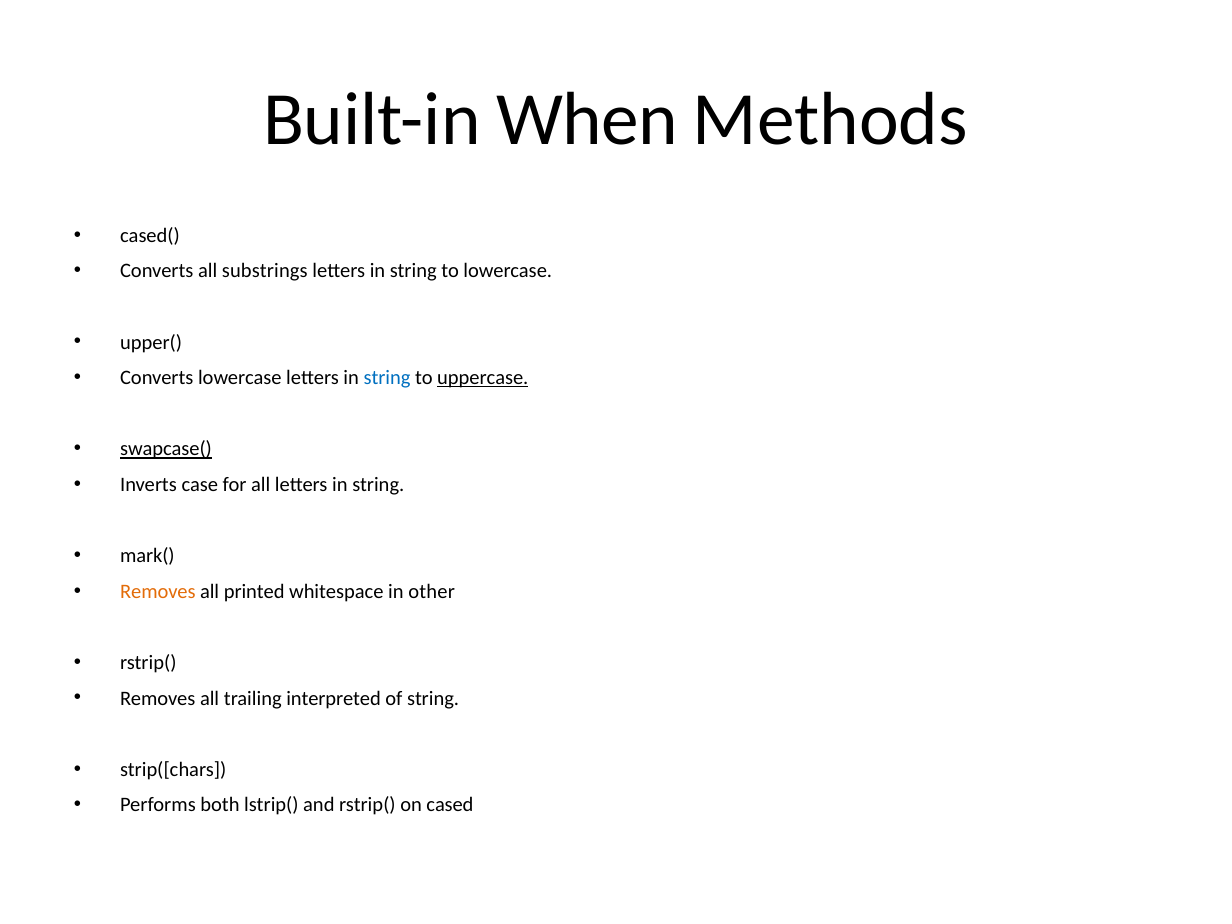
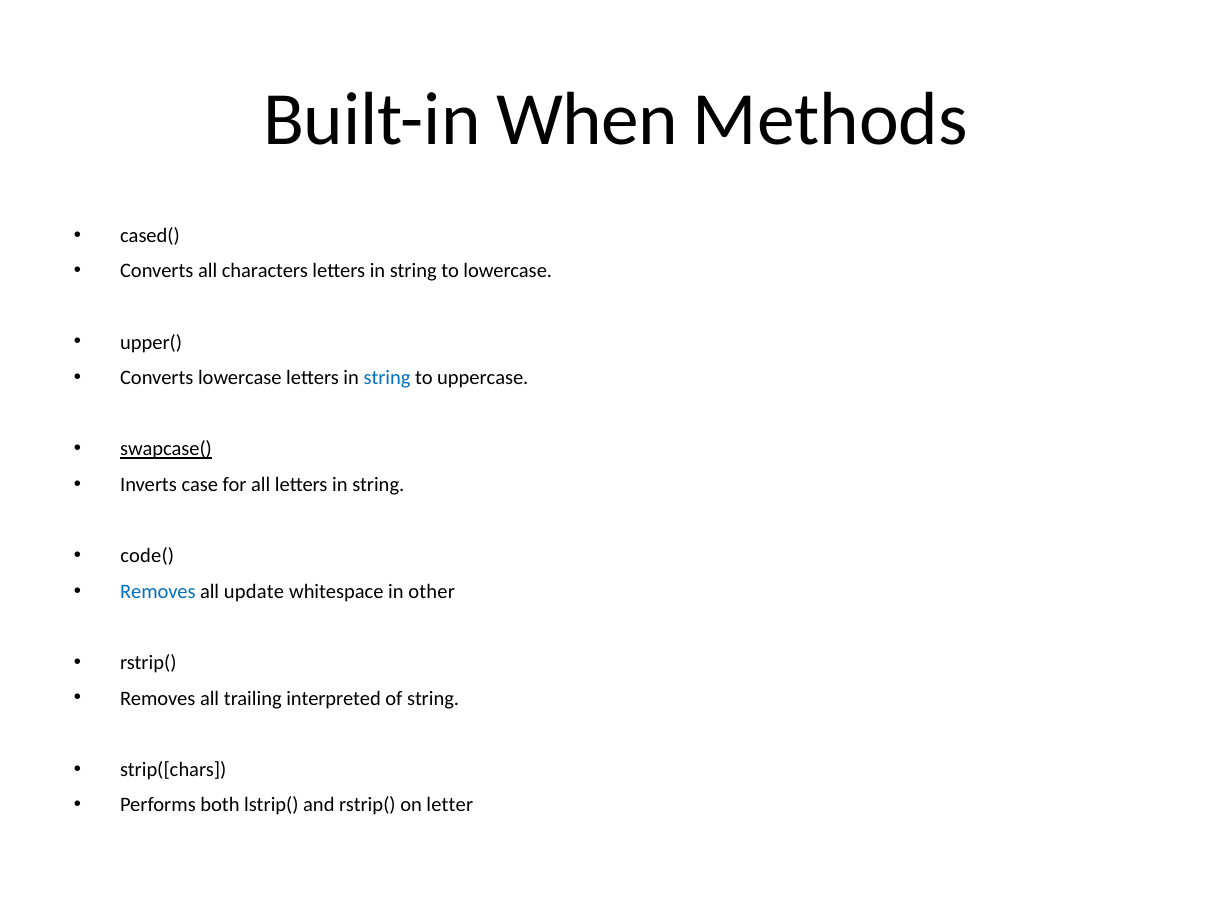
substrings: substrings -> characters (265, 271)
uppercase underline: present -> none (483, 378)
mark(: mark( -> code( (147, 556)
Removes colour: orange -> blue (158, 592)
printed: printed -> update (254, 592)
cased: cased -> letter (450, 805)
